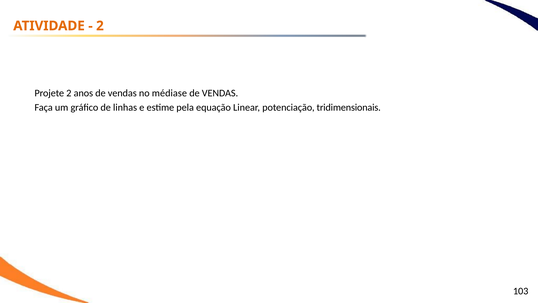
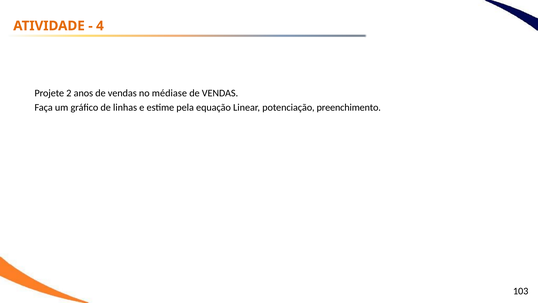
2: 2 -> 4 (100, 26)
tridimensionais: tridimensionais -> preenchimento (349, 107)
